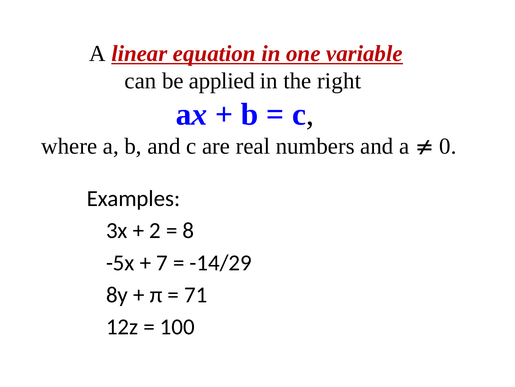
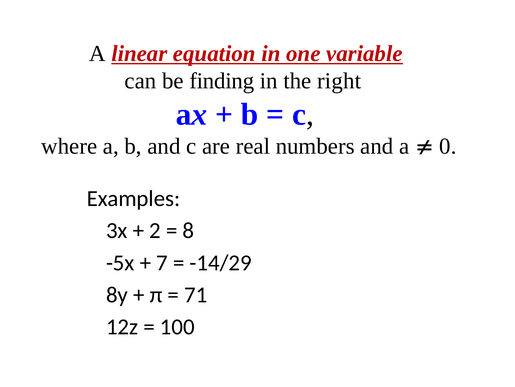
applied: applied -> finding (222, 81)
